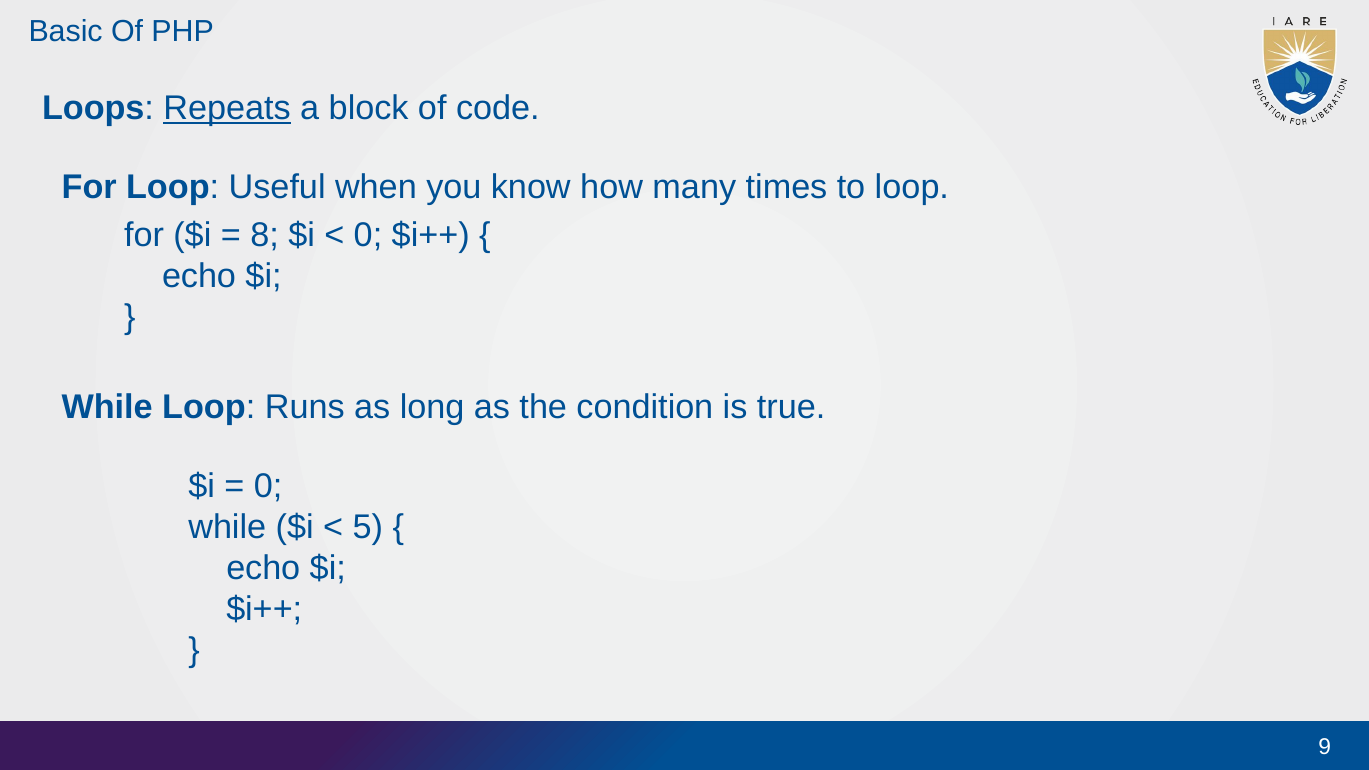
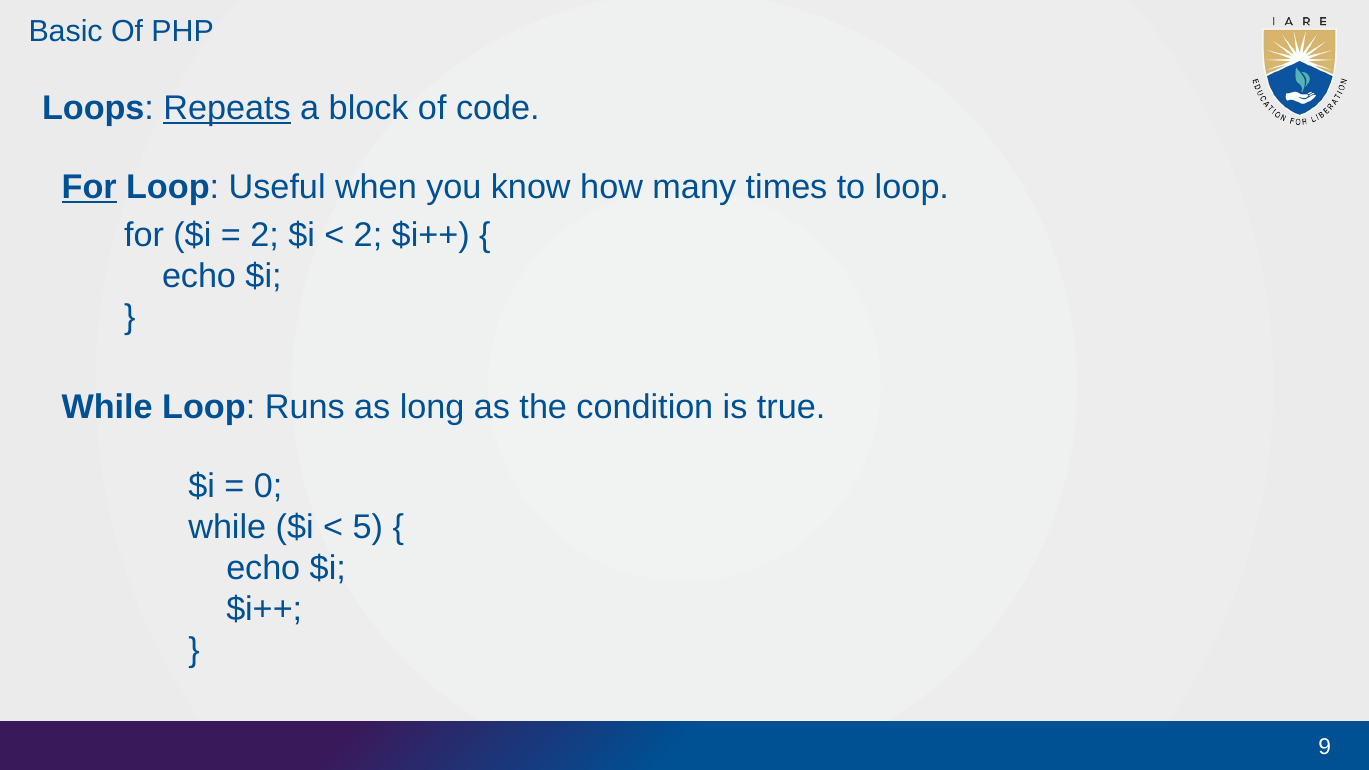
For underline: none -> present (89, 187)
8: 8 -> 2 (265, 235)
0: 0 -> 2 (368, 235)
